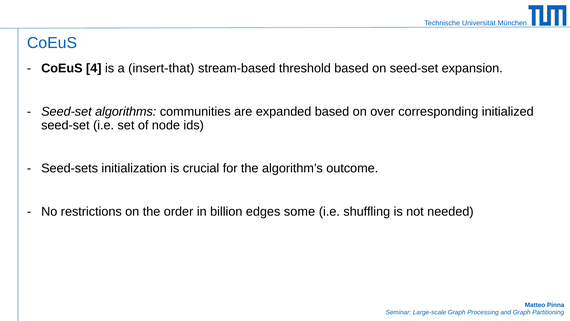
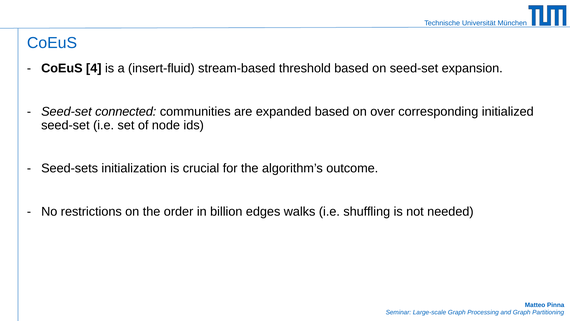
insert-that: insert-that -> insert-fluid (161, 68)
algorithms: algorithms -> connected (126, 111)
some: some -> walks (300, 211)
